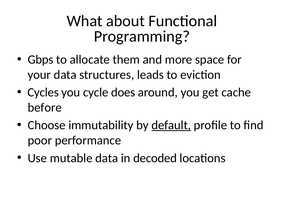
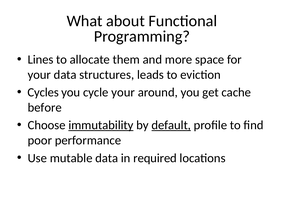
Gbps: Gbps -> Lines (41, 60)
cycle does: does -> your (123, 92)
immutability underline: none -> present (101, 125)
decoded: decoded -> required (155, 158)
